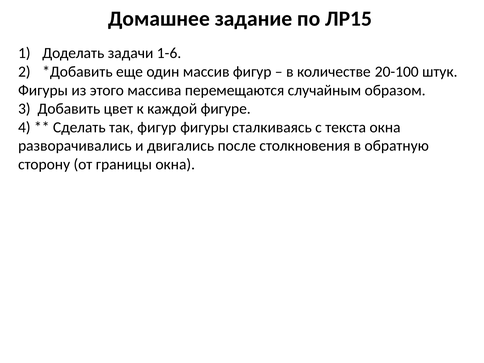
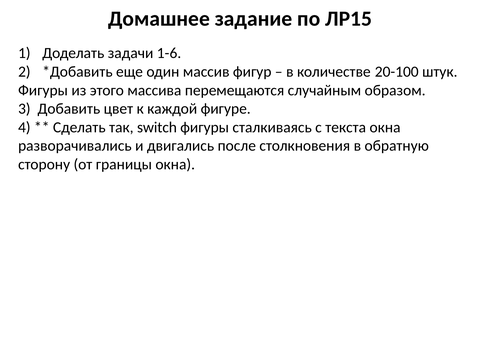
так фигур: фигур -> switch (157, 127)
